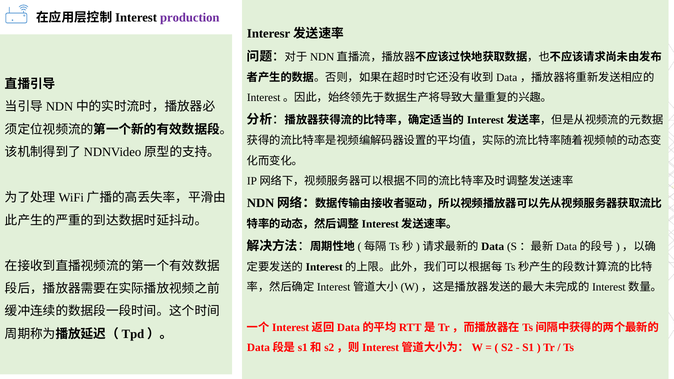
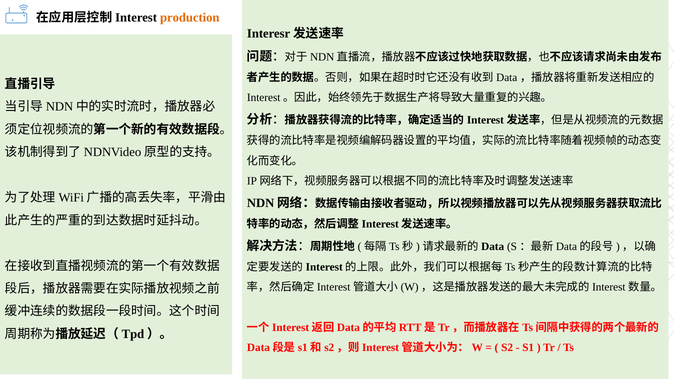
production colour: purple -> orange (190, 18)
